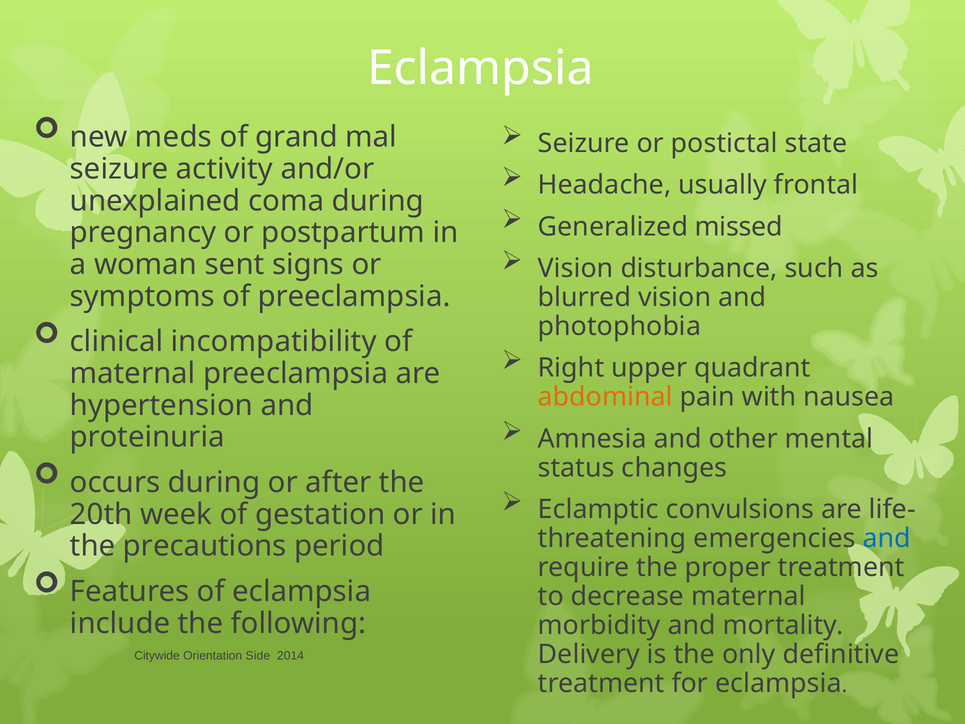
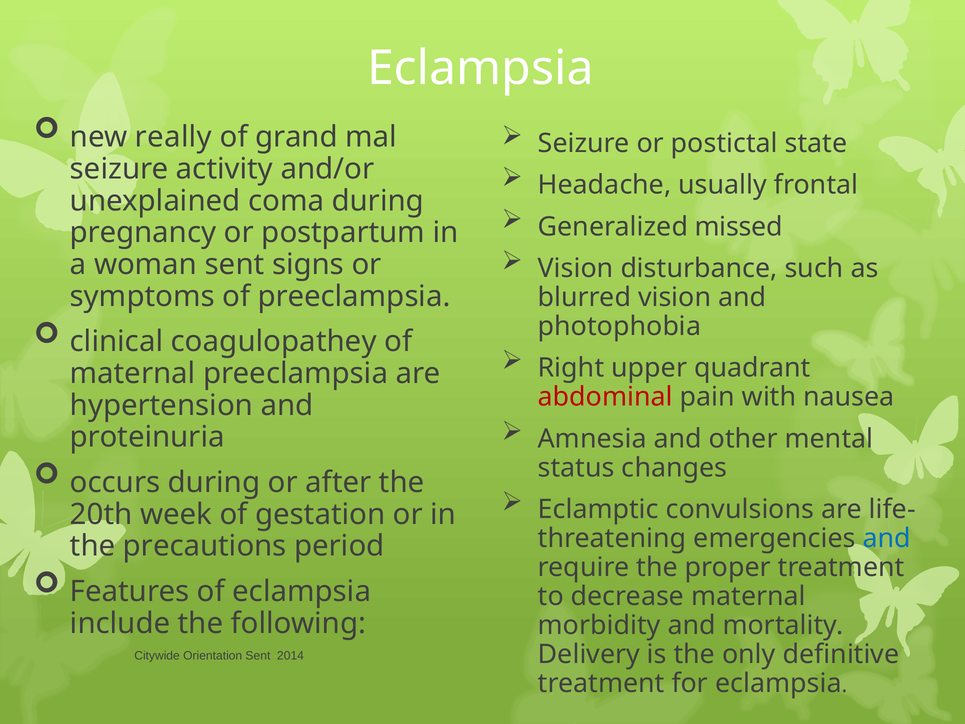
meds: meds -> really (173, 137)
incompatibility: incompatibility -> coagulopathey (274, 342)
abdominal colour: orange -> red (605, 397)
Orientation Side: Side -> Sent (258, 655)
